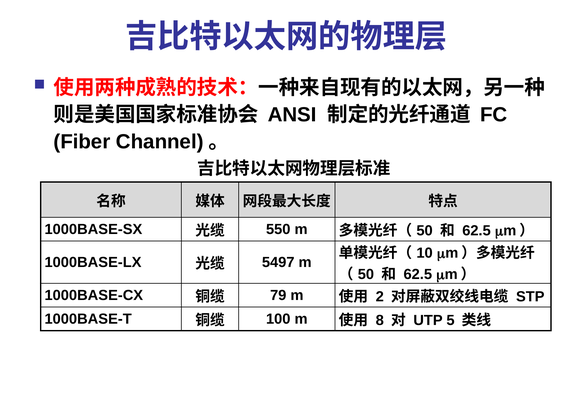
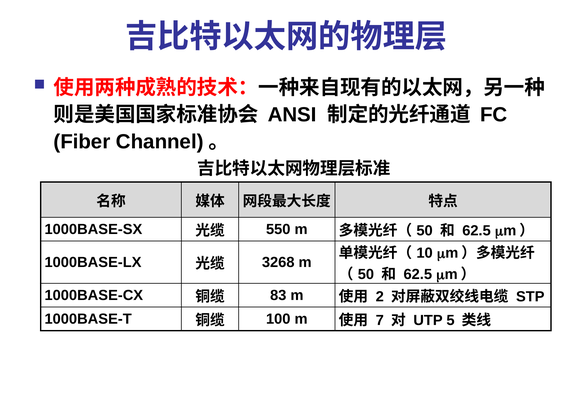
5497: 5497 -> 3268 (278, 263)
79: 79 -> 83 (278, 296)
8: 8 -> 7 (380, 321)
